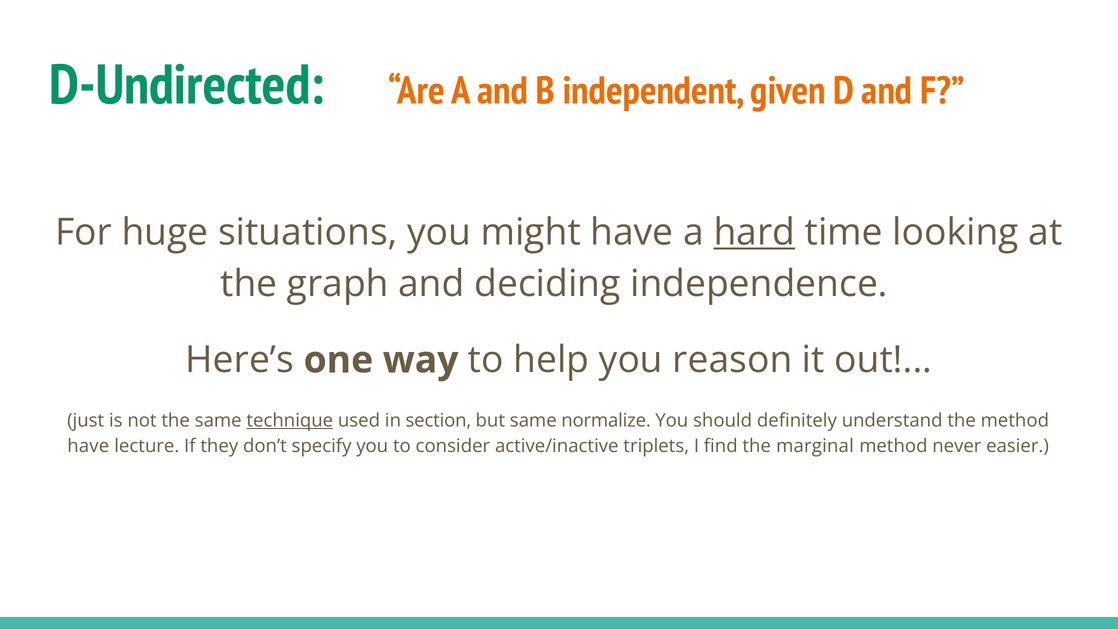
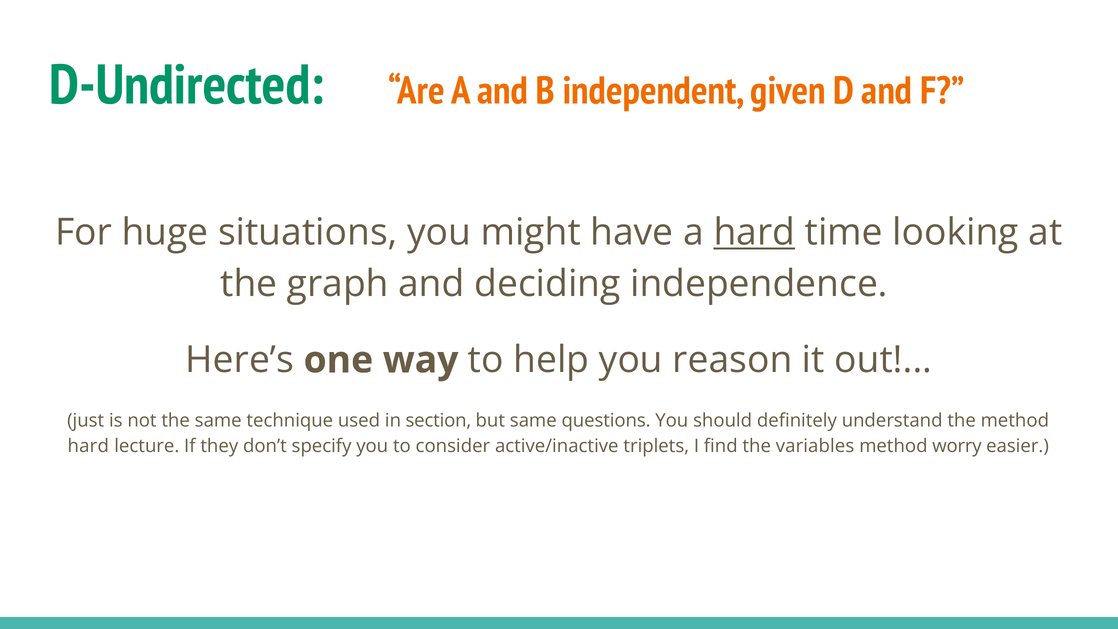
technique underline: present -> none (290, 420)
normalize: normalize -> questions (606, 420)
have: have -> hard (88, 446)
marginal: marginal -> variables (815, 446)
never: never -> worry (957, 446)
